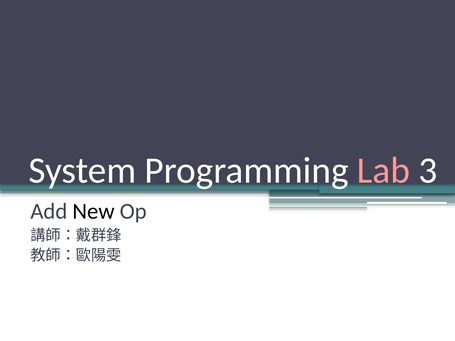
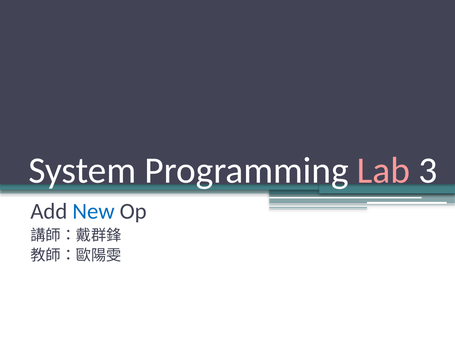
New colour: black -> blue (94, 212)
